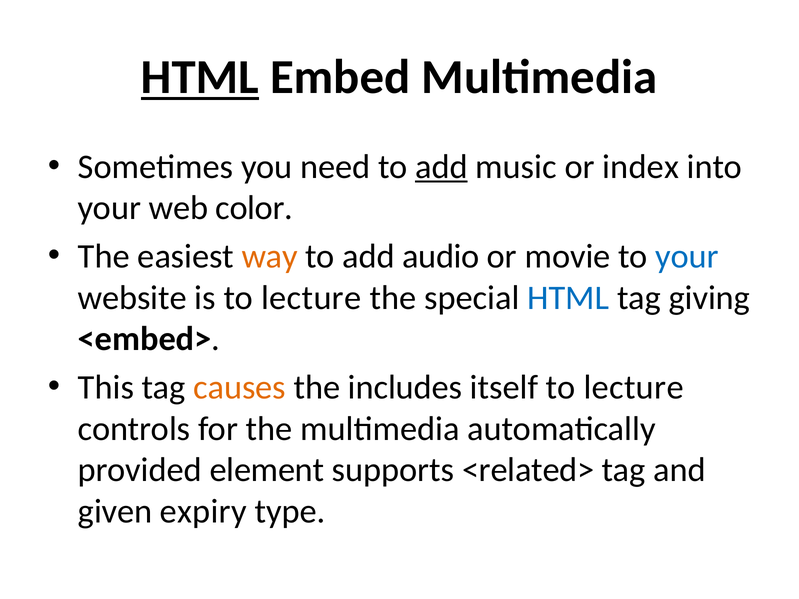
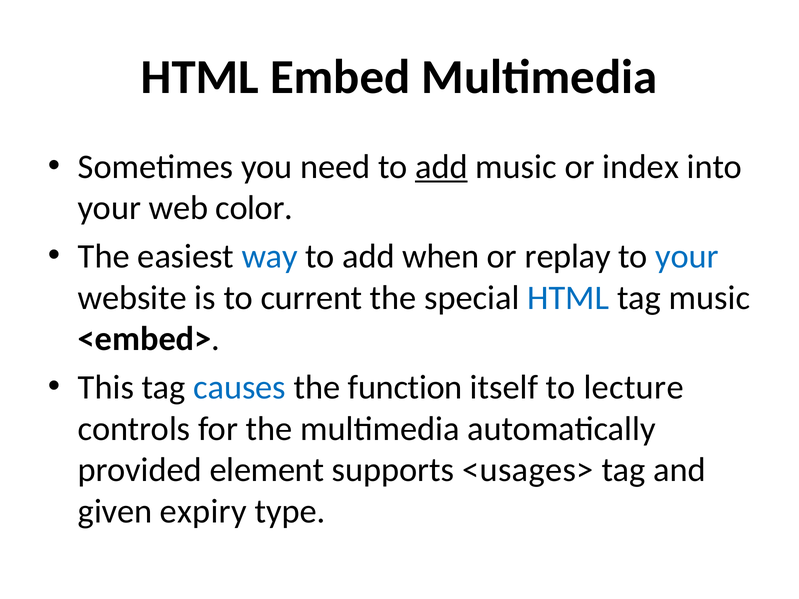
HTML underline: present -> none (200, 77)
way colour: orange -> blue (270, 257)
audio: audio -> when (441, 257)
movie: movie -> replay (568, 257)
is to lecture: lecture -> current (312, 298)
tag giving: giving -> music (709, 298)
causes colour: orange -> blue (240, 388)
includes: includes -> function (405, 388)
<related>: <related> -> <usages> (528, 470)
